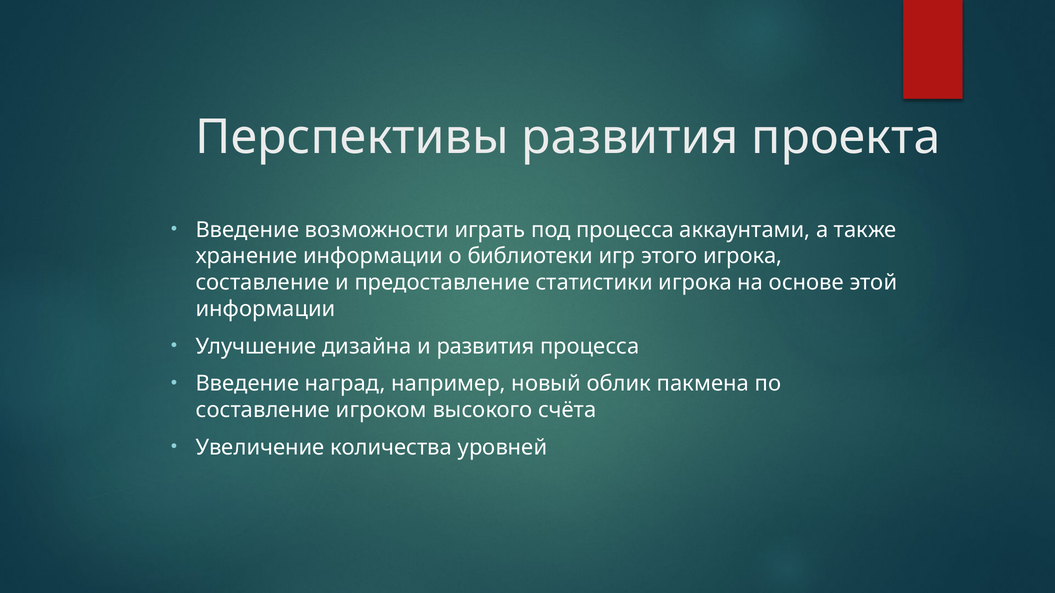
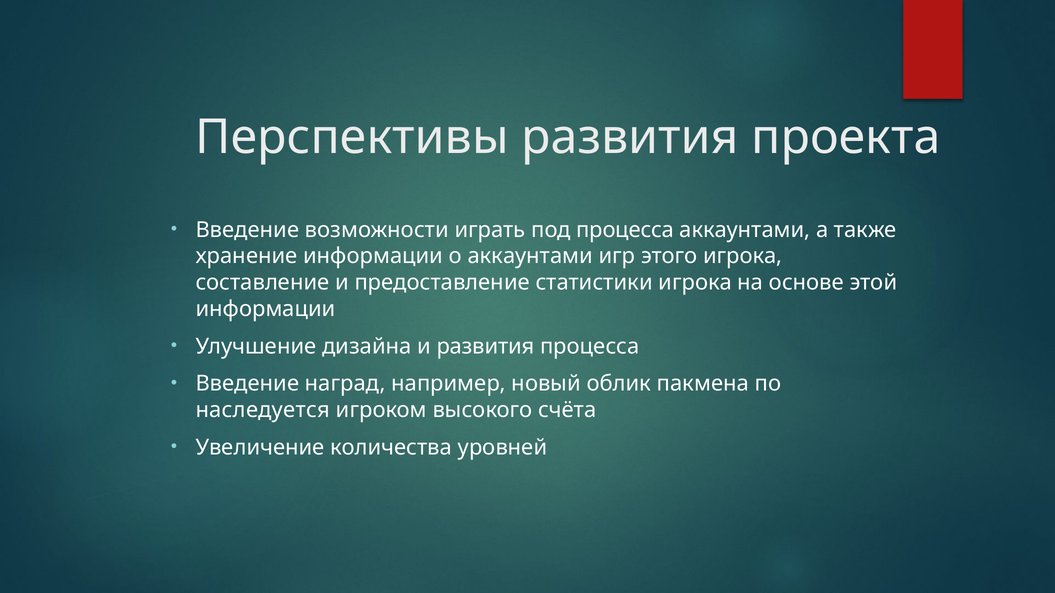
о библиотеки: библиотеки -> аккаунтами (530, 256)
составление: составление -> наследуется (263, 410)
